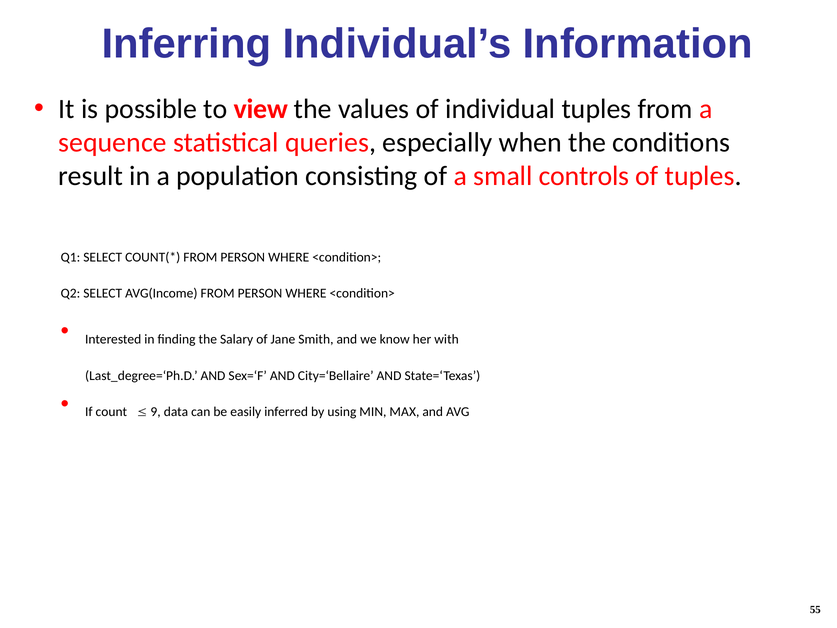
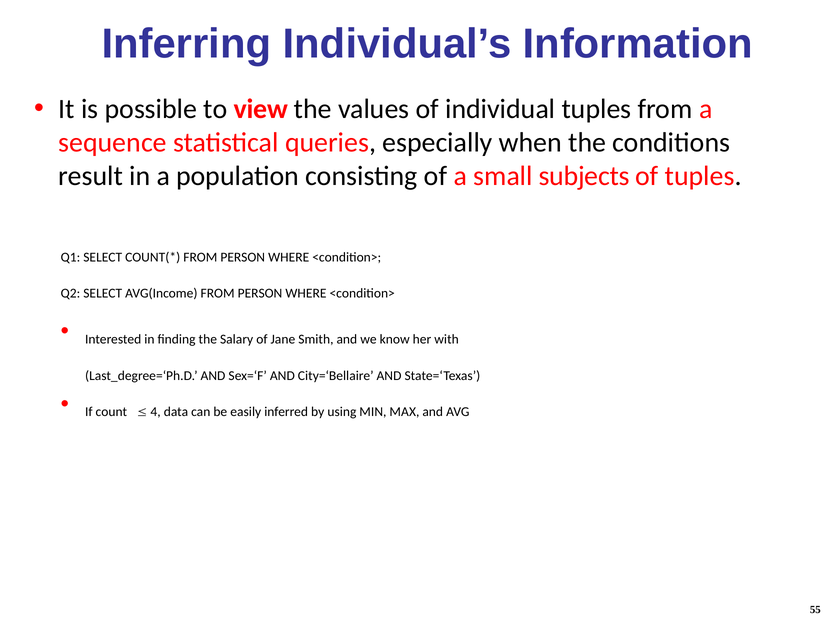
controls: controls -> subjects (584, 176)
9: 9 -> 4 (156, 412)
